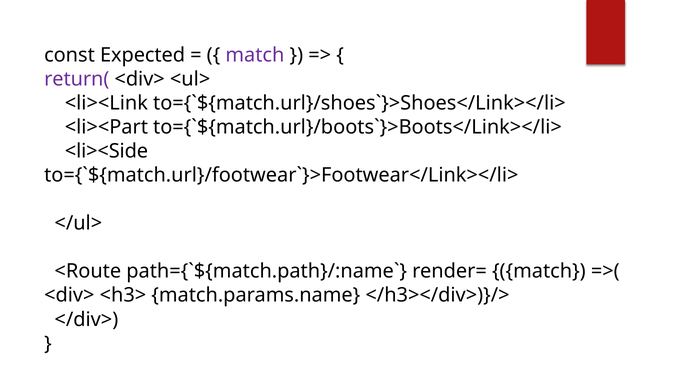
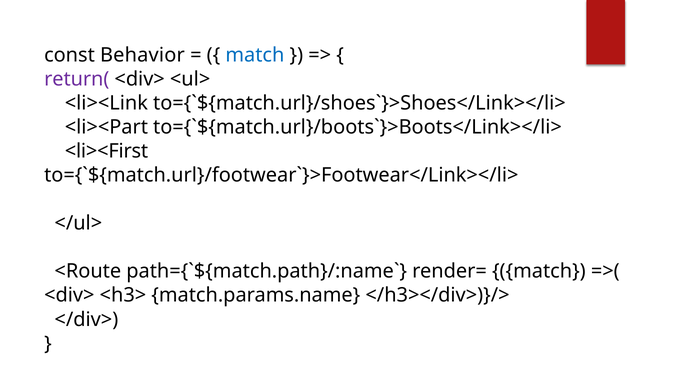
Expected: Expected -> Behavior (142, 55)
match colour: purple -> blue (255, 55)
<li><Side: <li><Side -> <li><First (106, 151)
